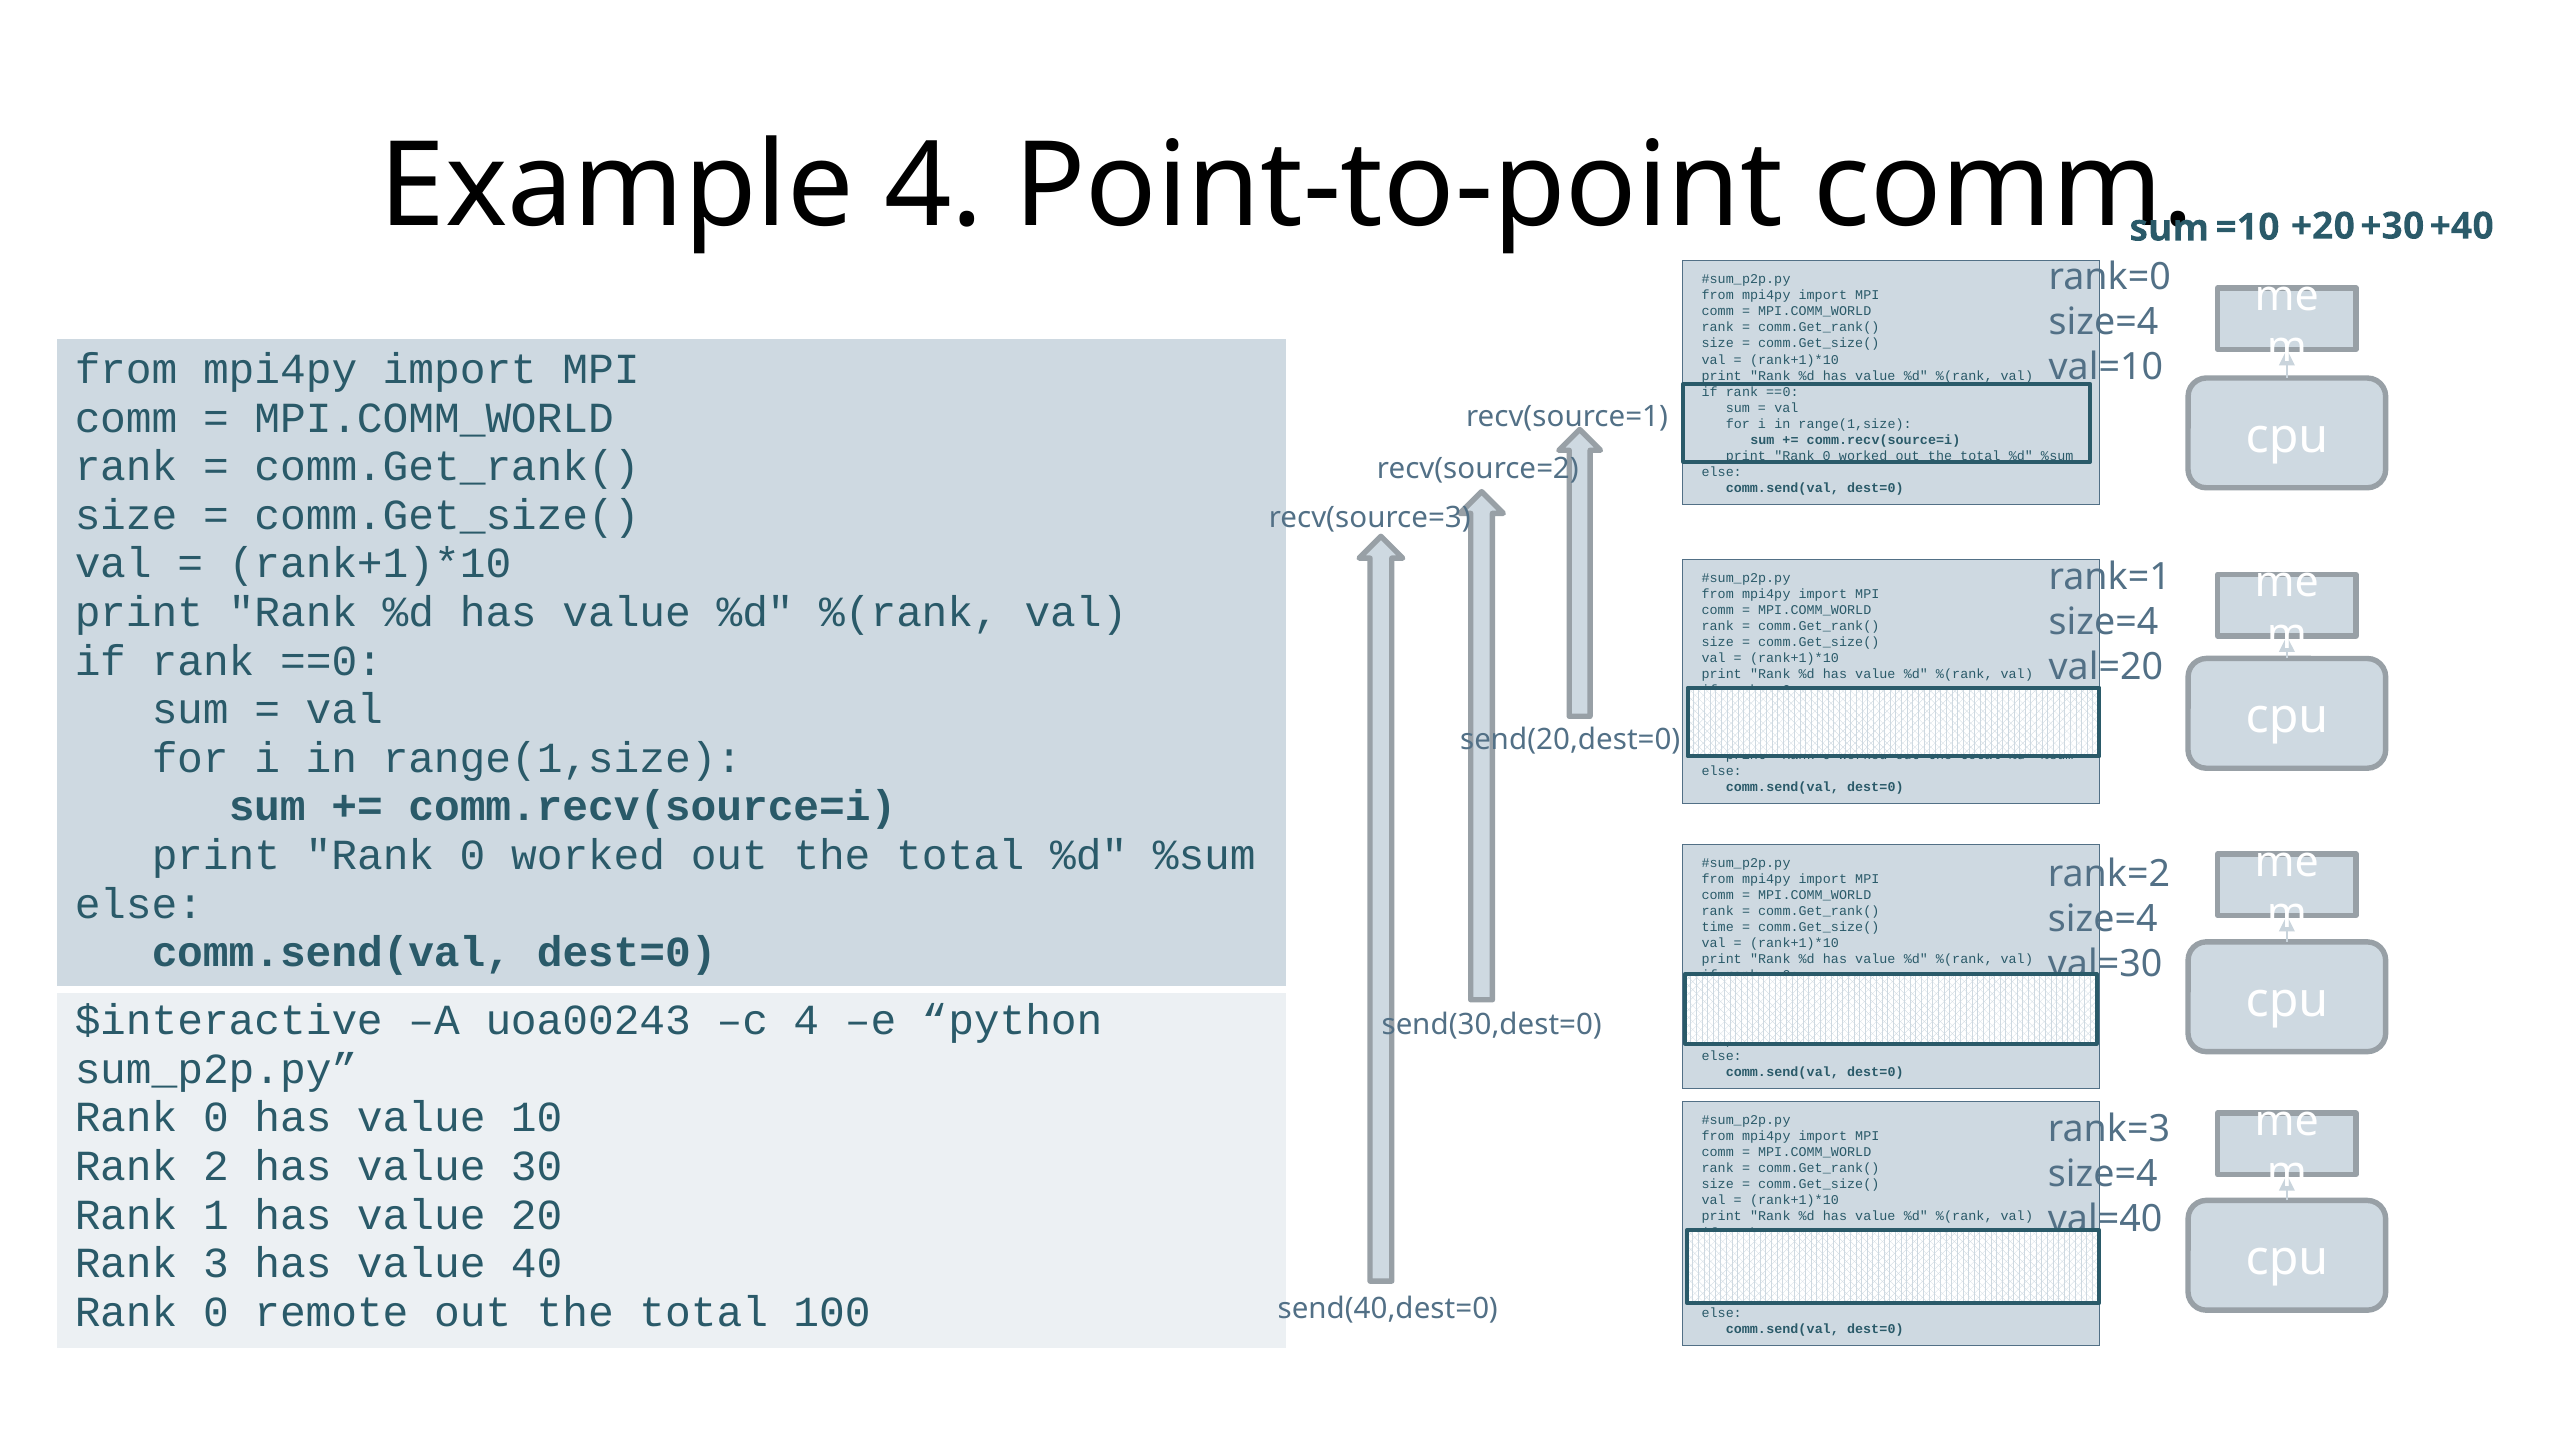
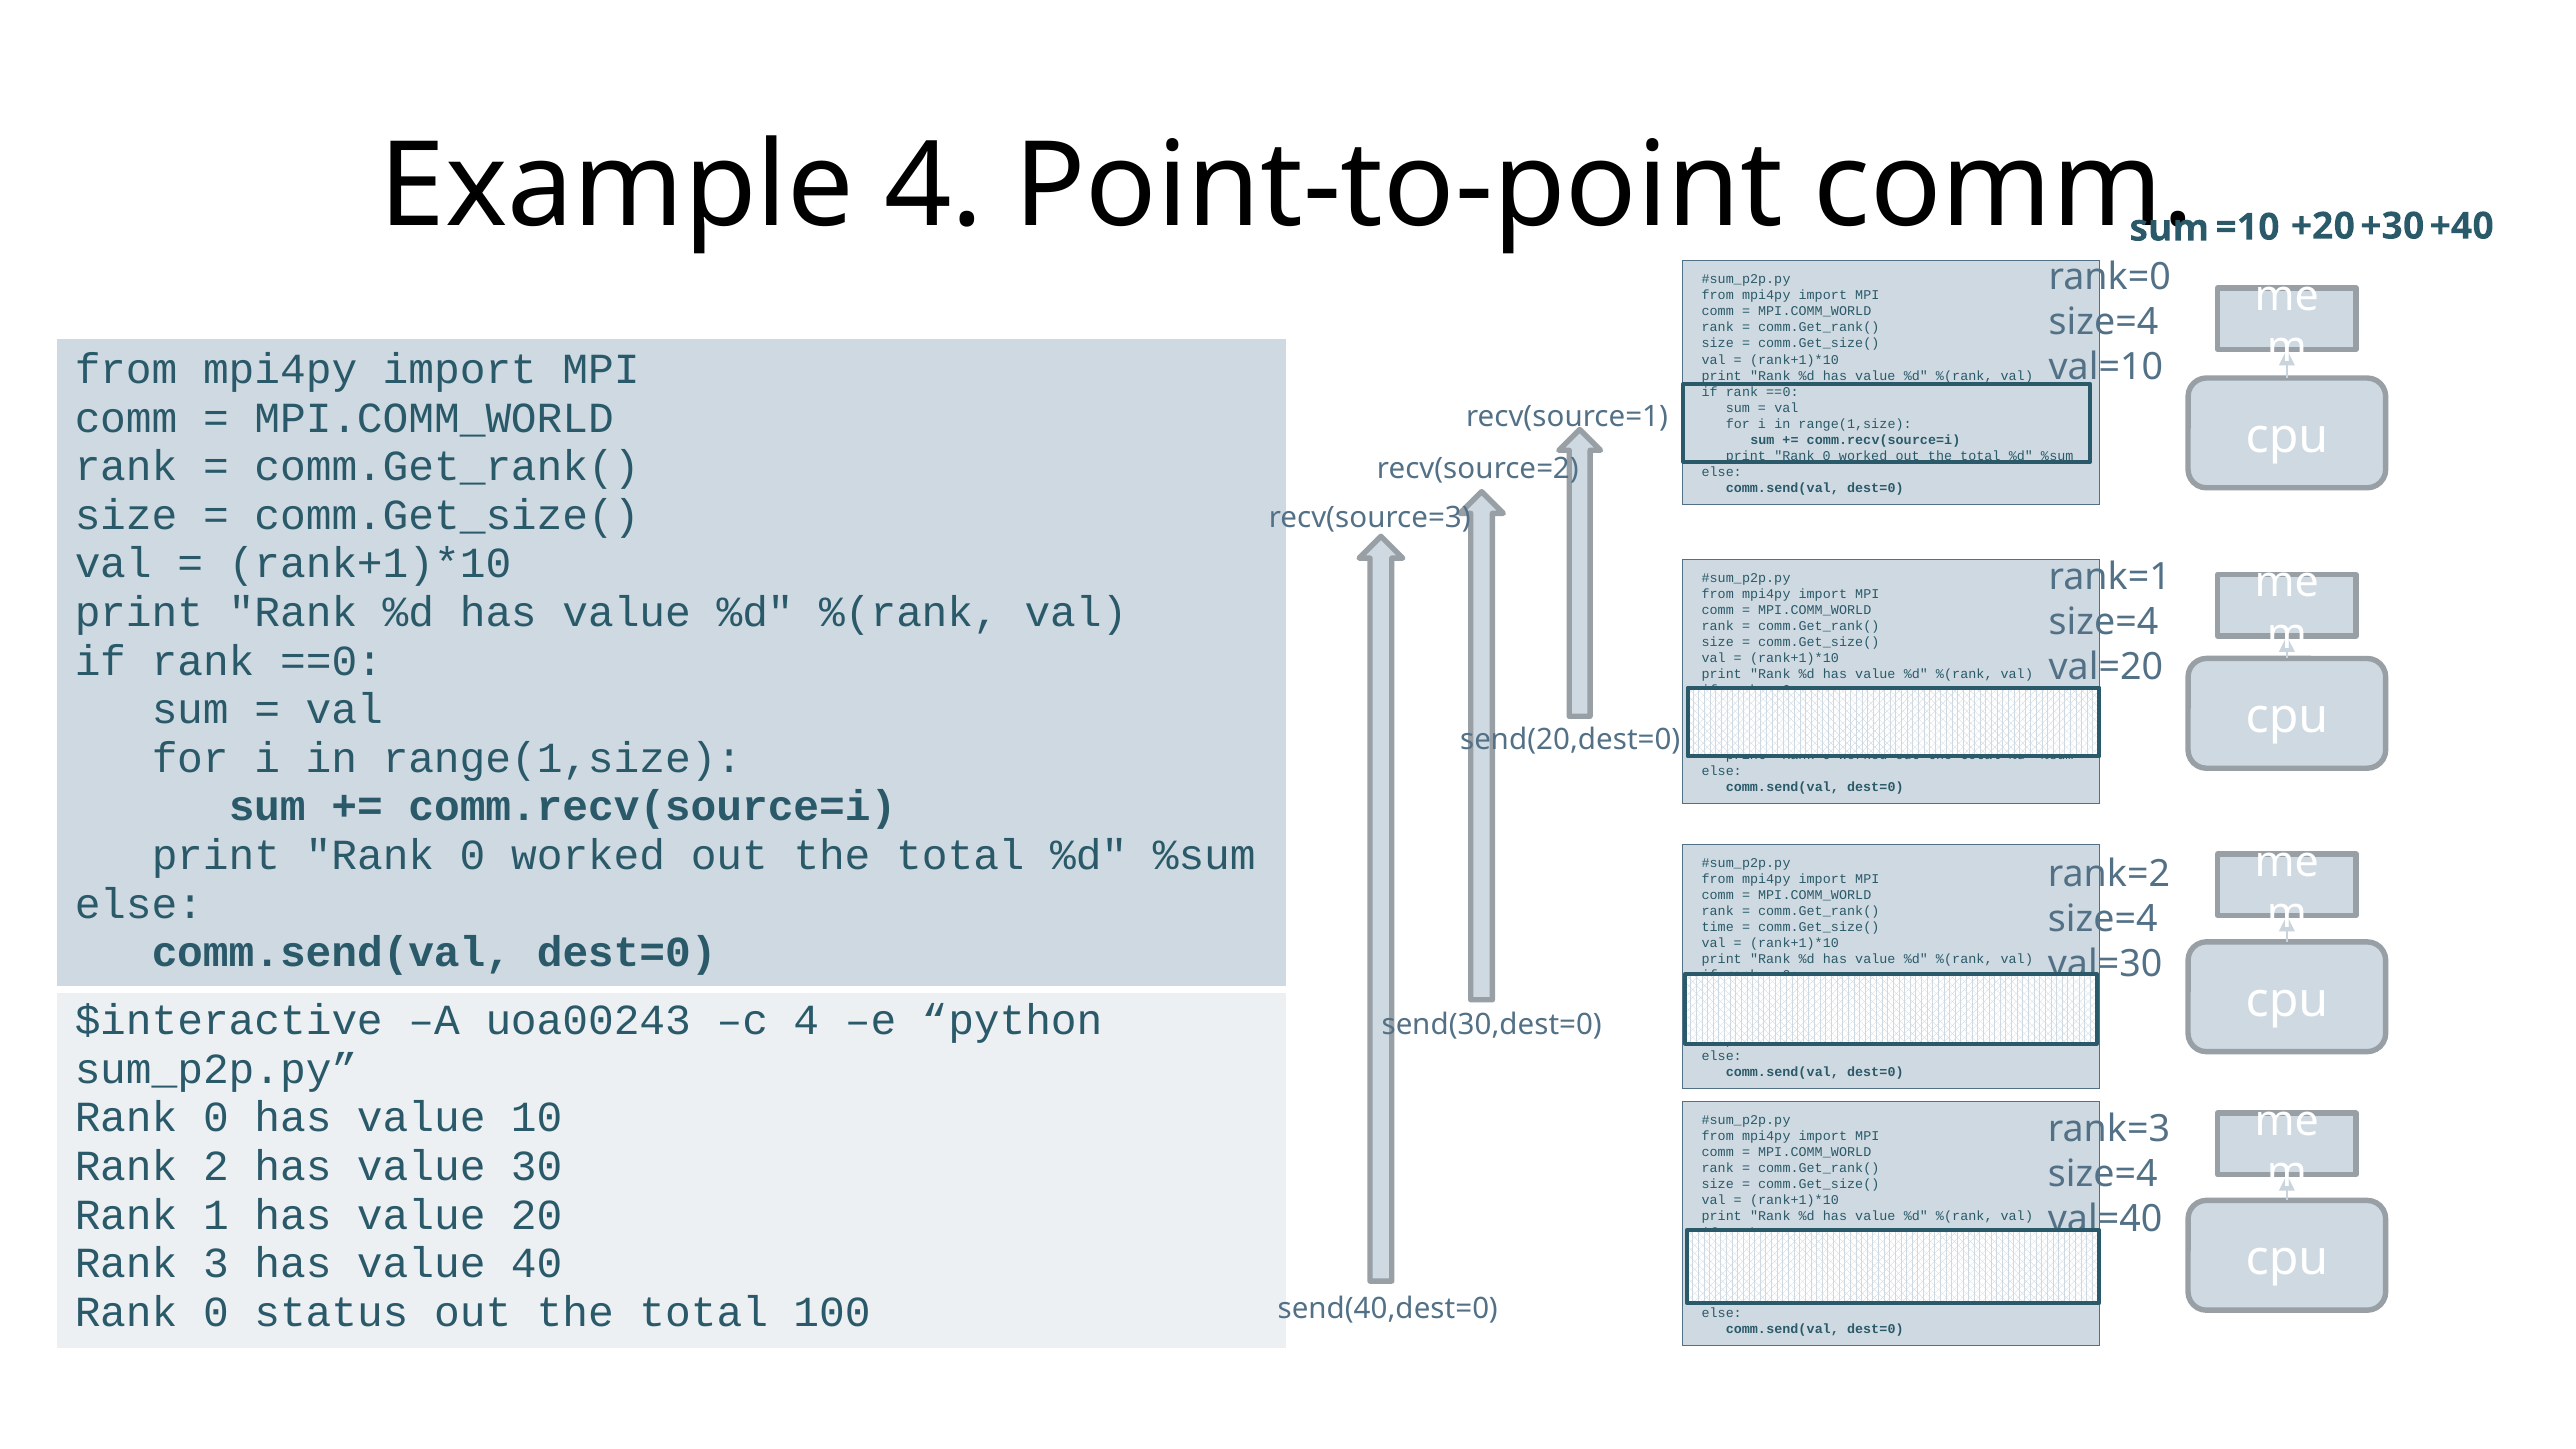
remote: remote -> status (331, 1312)
